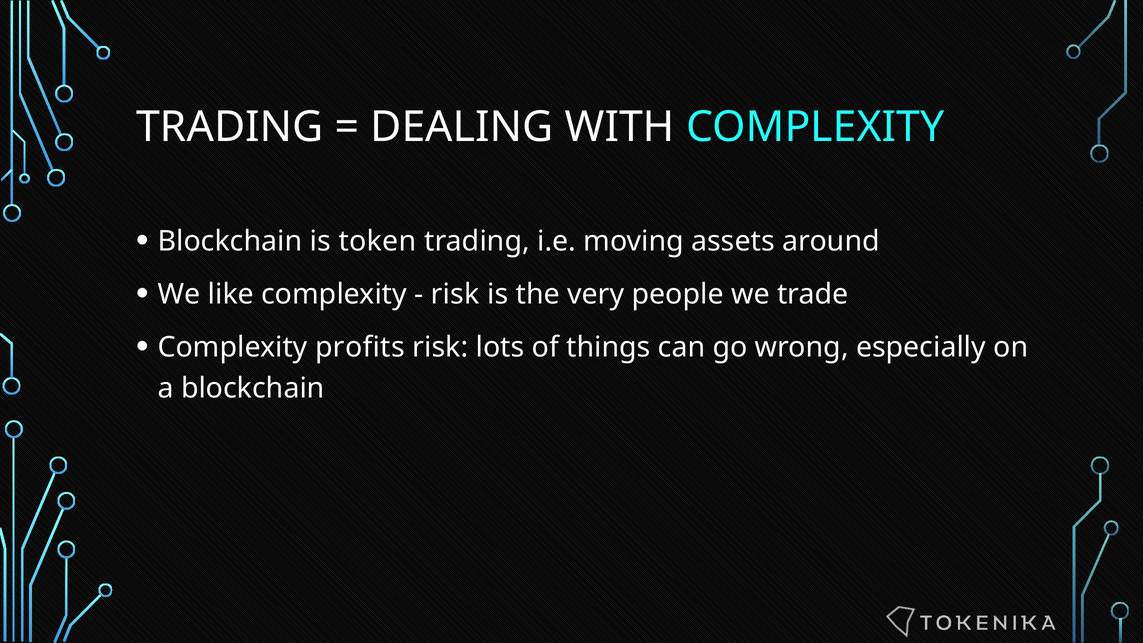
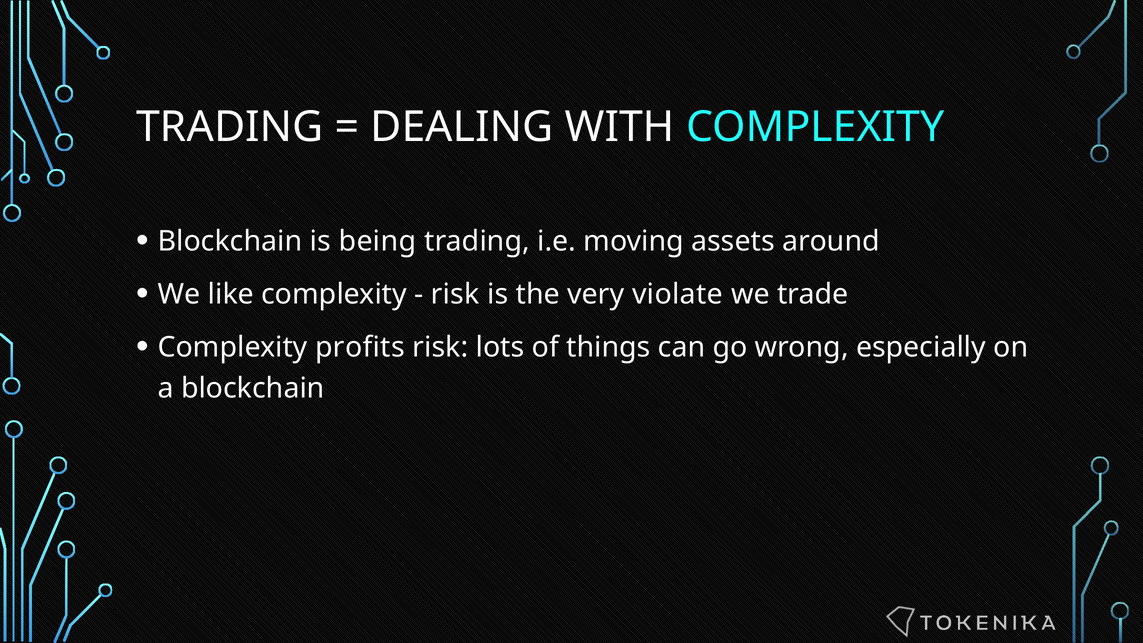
token: token -> being (377, 241)
people: people -> violate (678, 294)
